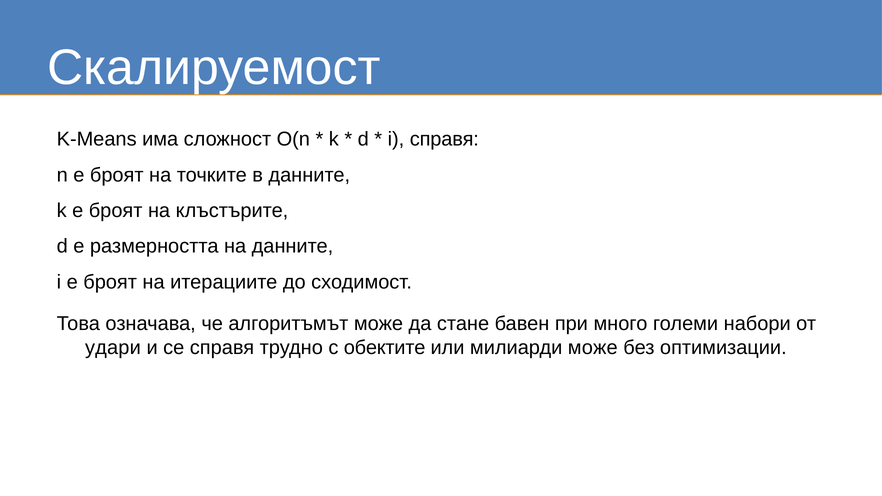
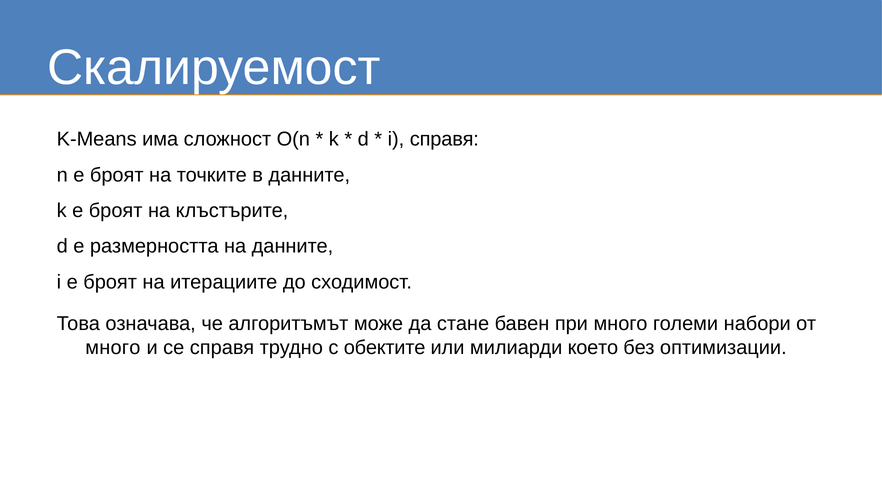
удари: удари -> много (113, 348)
милиарди може: може -> което (593, 348)
